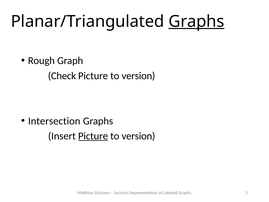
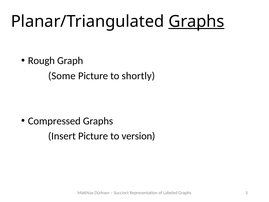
Check: Check -> Some (62, 76)
version: version -> shortly (138, 76)
Intersection: Intersection -> Compressed (54, 121)
Picture underline: present -> none (93, 136)
